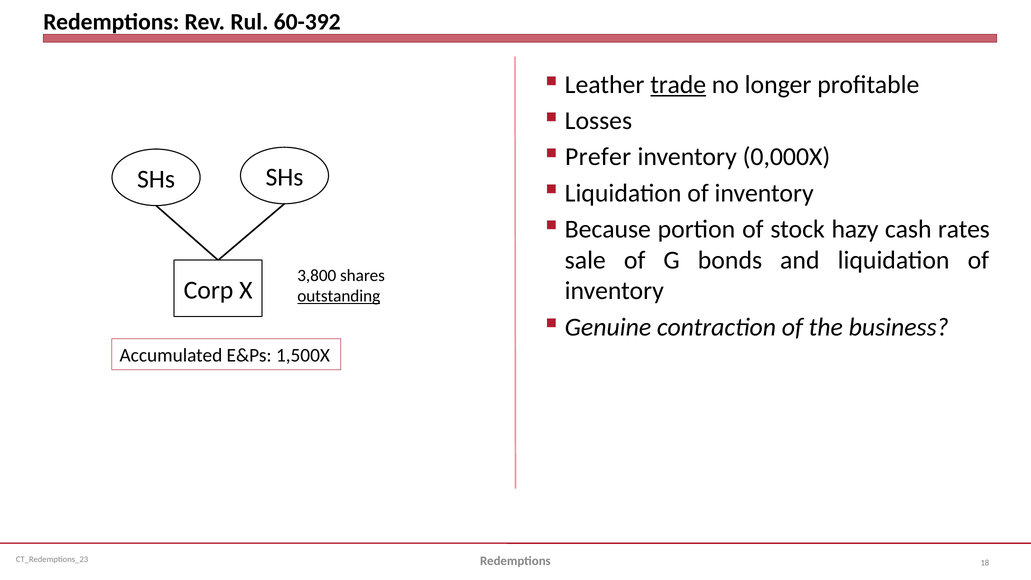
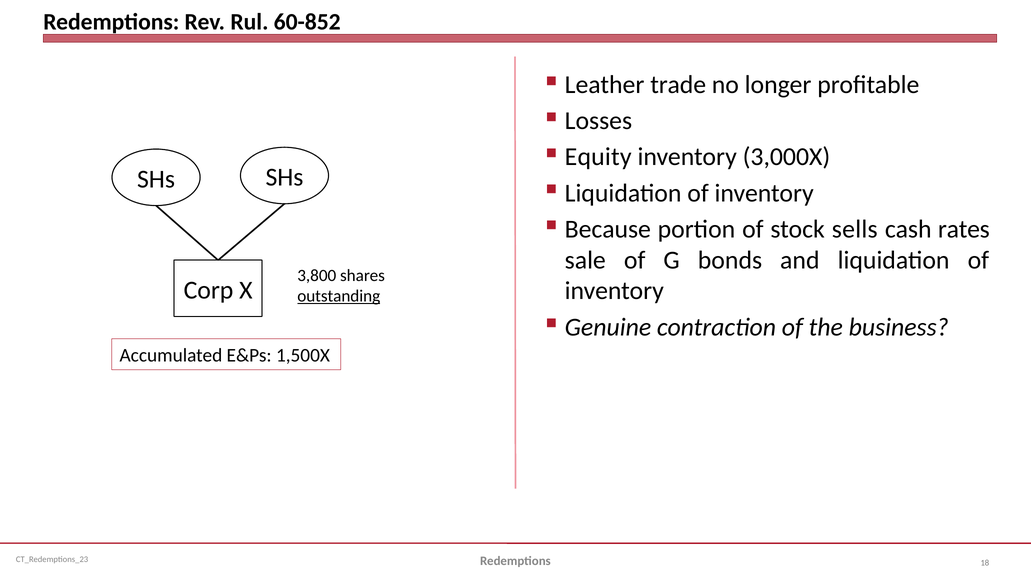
60-392: 60-392 -> 60-852 (307, 22)
trade underline: present -> none (678, 85)
Prefer: Prefer -> Equity (598, 157)
0,000X: 0,000X -> 3,000X (786, 157)
hazy: hazy -> sells (855, 229)
